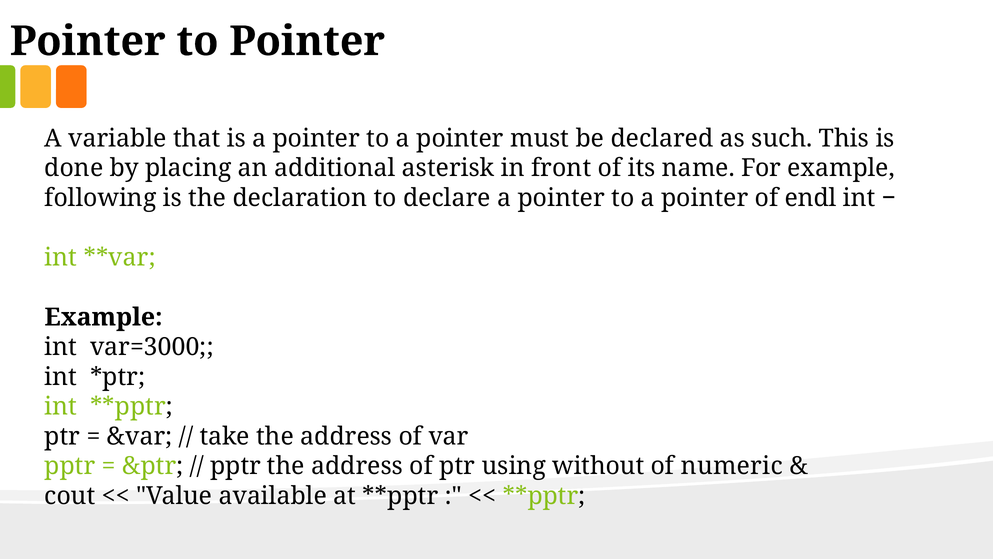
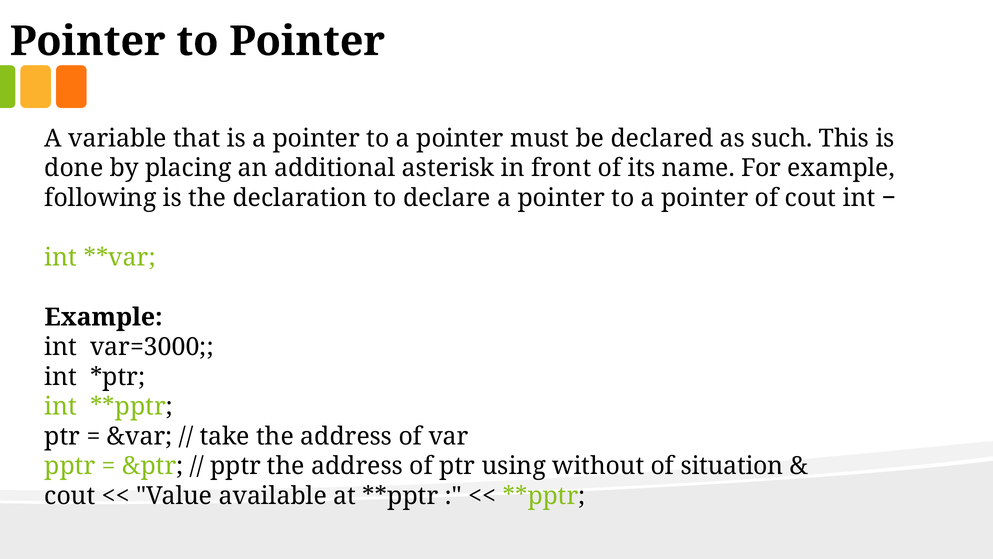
of endl: endl -> cout (810, 198)
numeric: numeric -> situation (732, 466)
